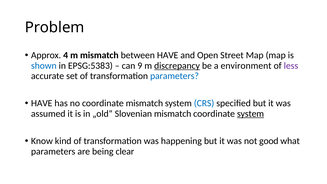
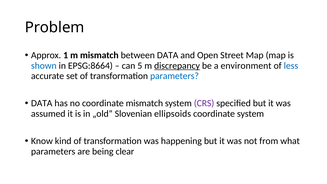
4: 4 -> 1 (66, 55)
between HAVE: HAVE -> DATA (168, 55)
EPSG:5383: EPSG:5383 -> EPSG:8664 (90, 66)
9: 9 -> 5 (140, 66)
less colour: purple -> blue (291, 66)
HAVE: HAVE -> DATA (42, 103)
CRS colour: blue -> purple (204, 103)
Slovenian mismatch: mismatch -> ellipsoids (173, 114)
system underline: present -> none (251, 114)
good: good -> from (269, 141)
